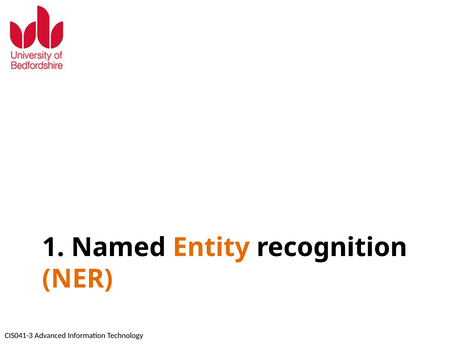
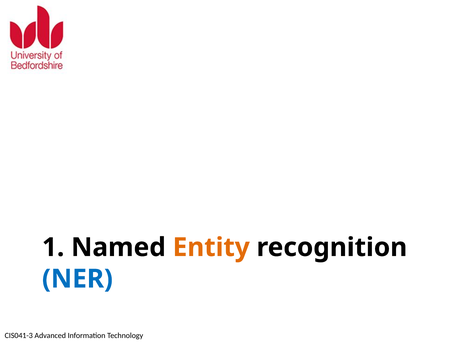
NER colour: orange -> blue (77, 279)
